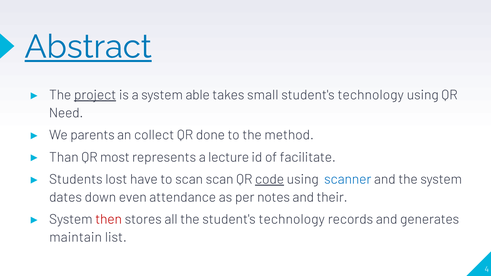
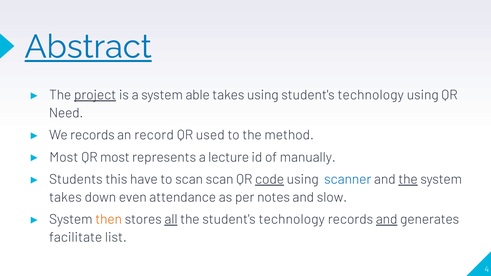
takes small: small -> using (263, 95)
We parents: parents -> records (92, 135)
collect: collect -> record (154, 135)
done: done -> used (210, 135)
Than: Than -> Most (64, 157)
facilitate: facilitate -> manually (308, 157)
lost: lost -> this (116, 179)
the underline: none -> present (408, 179)
dates: dates -> takes (65, 197)
their: their -> slow (332, 197)
then colour: red -> orange (109, 219)
all underline: none -> present (171, 219)
and underline: none -> present (387, 219)
maintain: maintain -> facilitate (76, 237)
